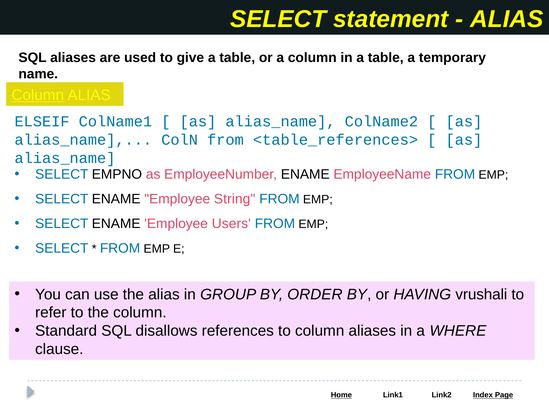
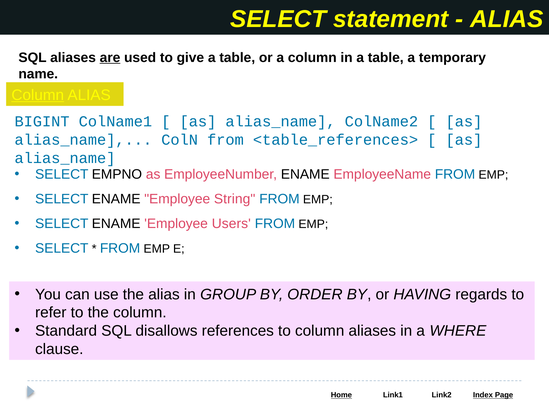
are underline: none -> present (110, 58)
ELSEIF: ELSEIF -> BIGINT (42, 122)
vrushali: vrushali -> regards (481, 295)
